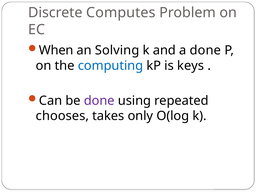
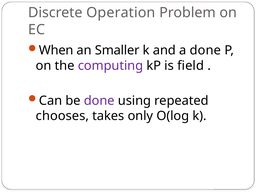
Computes: Computes -> Operation (121, 13)
Solving: Solving -> Smaller (117, 50)
computing colour: blue -> purple (110, 66)
keys: keys -> field (191, 66)
